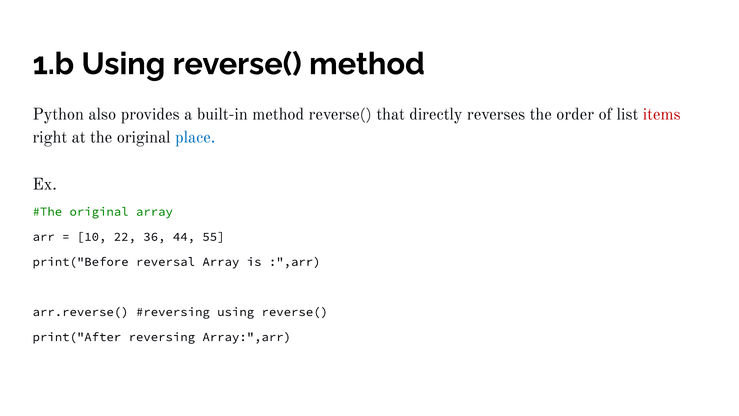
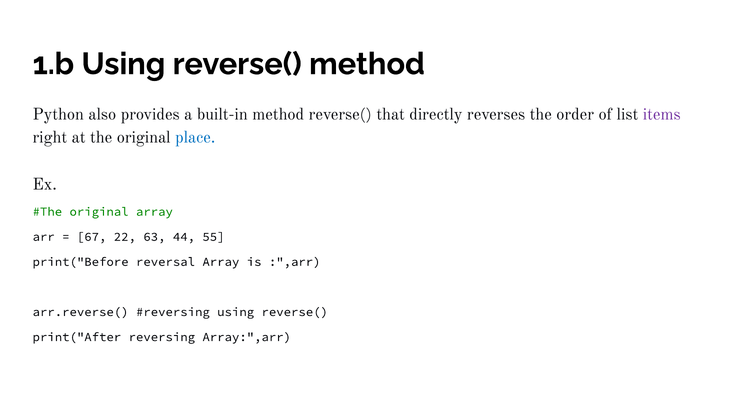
items colour: red -> purple (662, 114)
10: 10 -> 67 (92, 237)
36: 36 -> 63 (154, 237)
